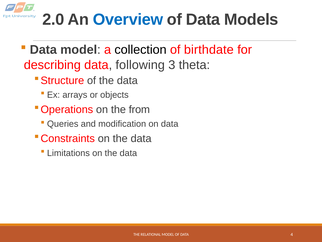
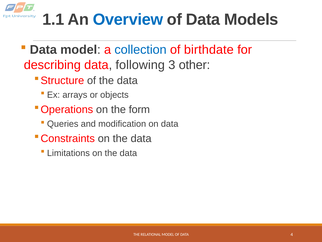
2.0: 2.0 -> 1.1 (53, 20)
collection colour: black -> blue (141, 50)
theta: theta -> other (194, 65)
from: from -> form (139, 109)
